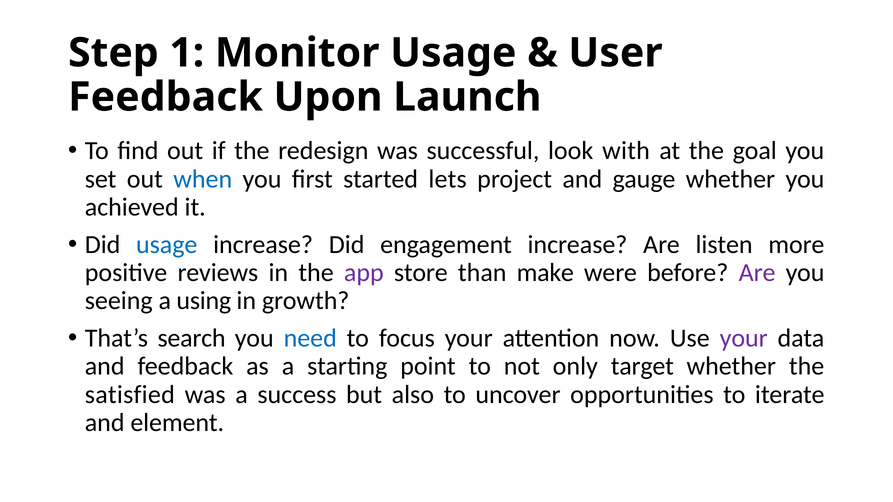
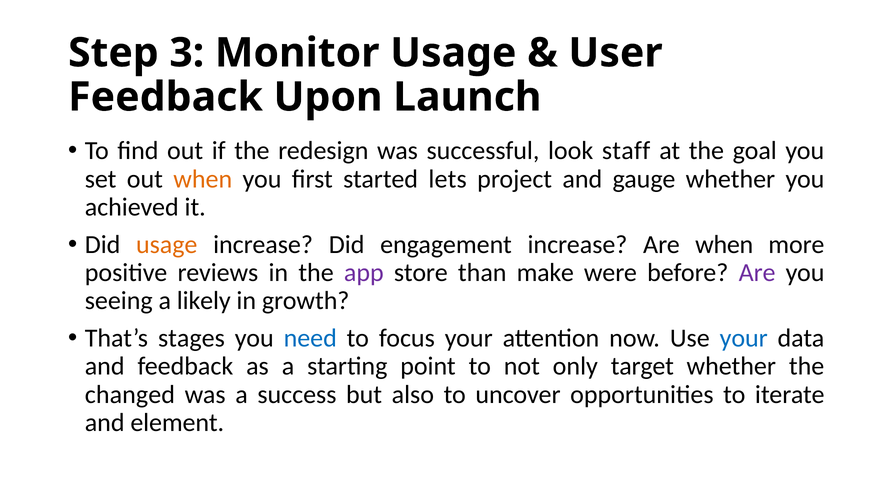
1: 1 -> 3 (187, 53)
with: with -> staff (626, 151)
when colour: blue -> orange (203, 179)
usage colour: blue -> orange (167, 245)
Are listen: listen -> when (724, 245)
using: using -> likely (204, 301)
search: search -> stages (191, 338)
your colour: purple -> blue (744, 338)
satisfied: satisfied -> changed (130, 395)
